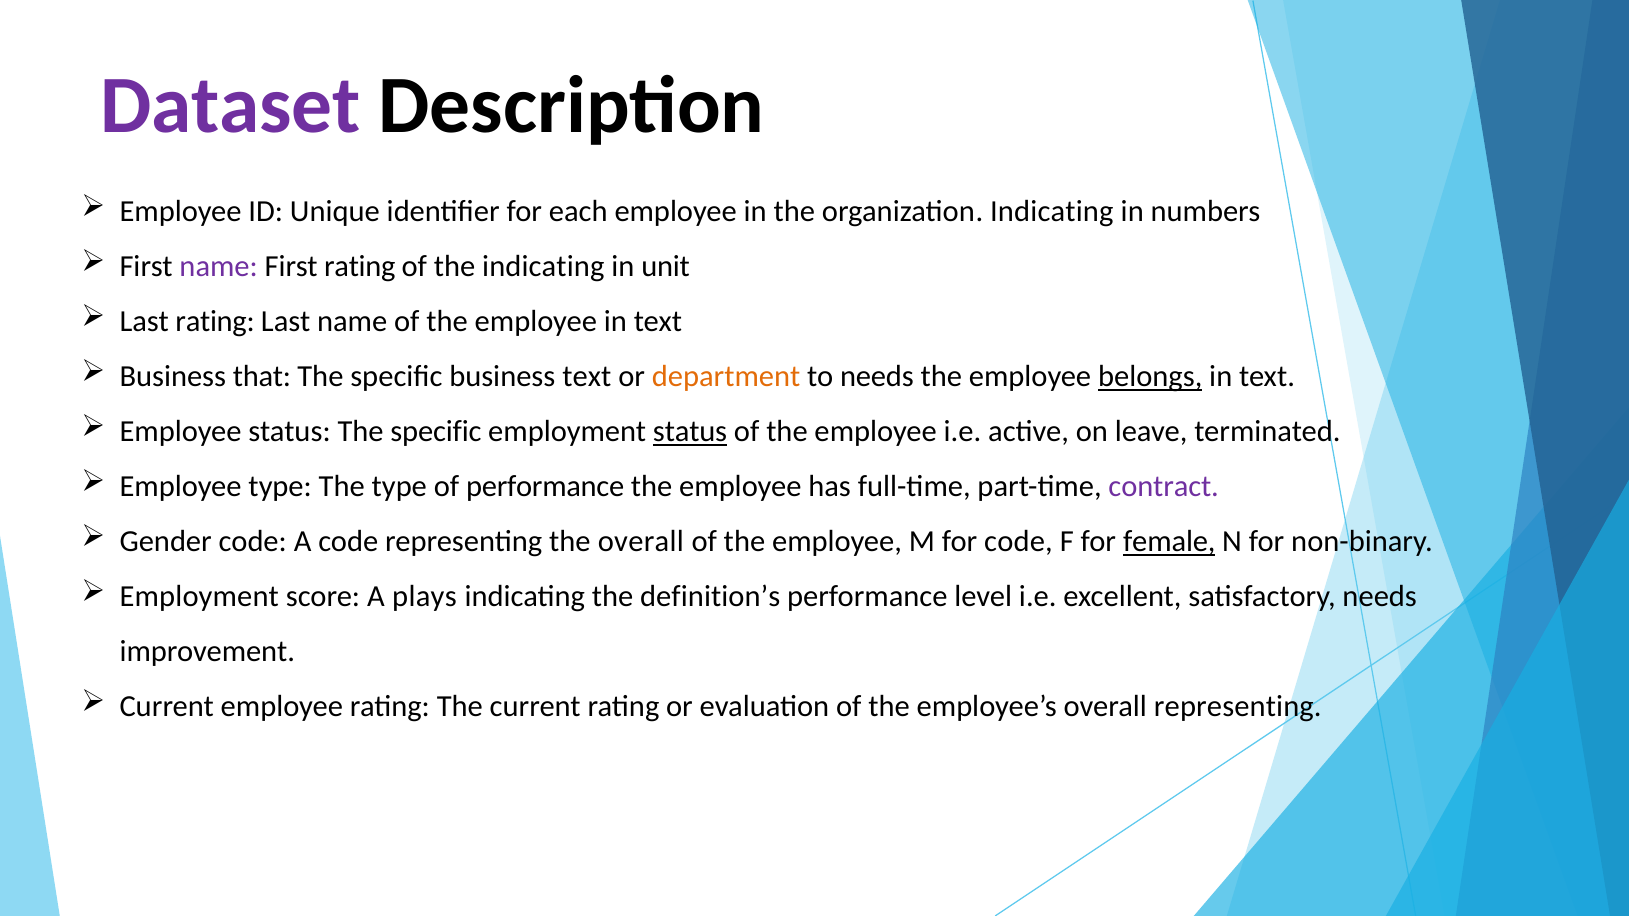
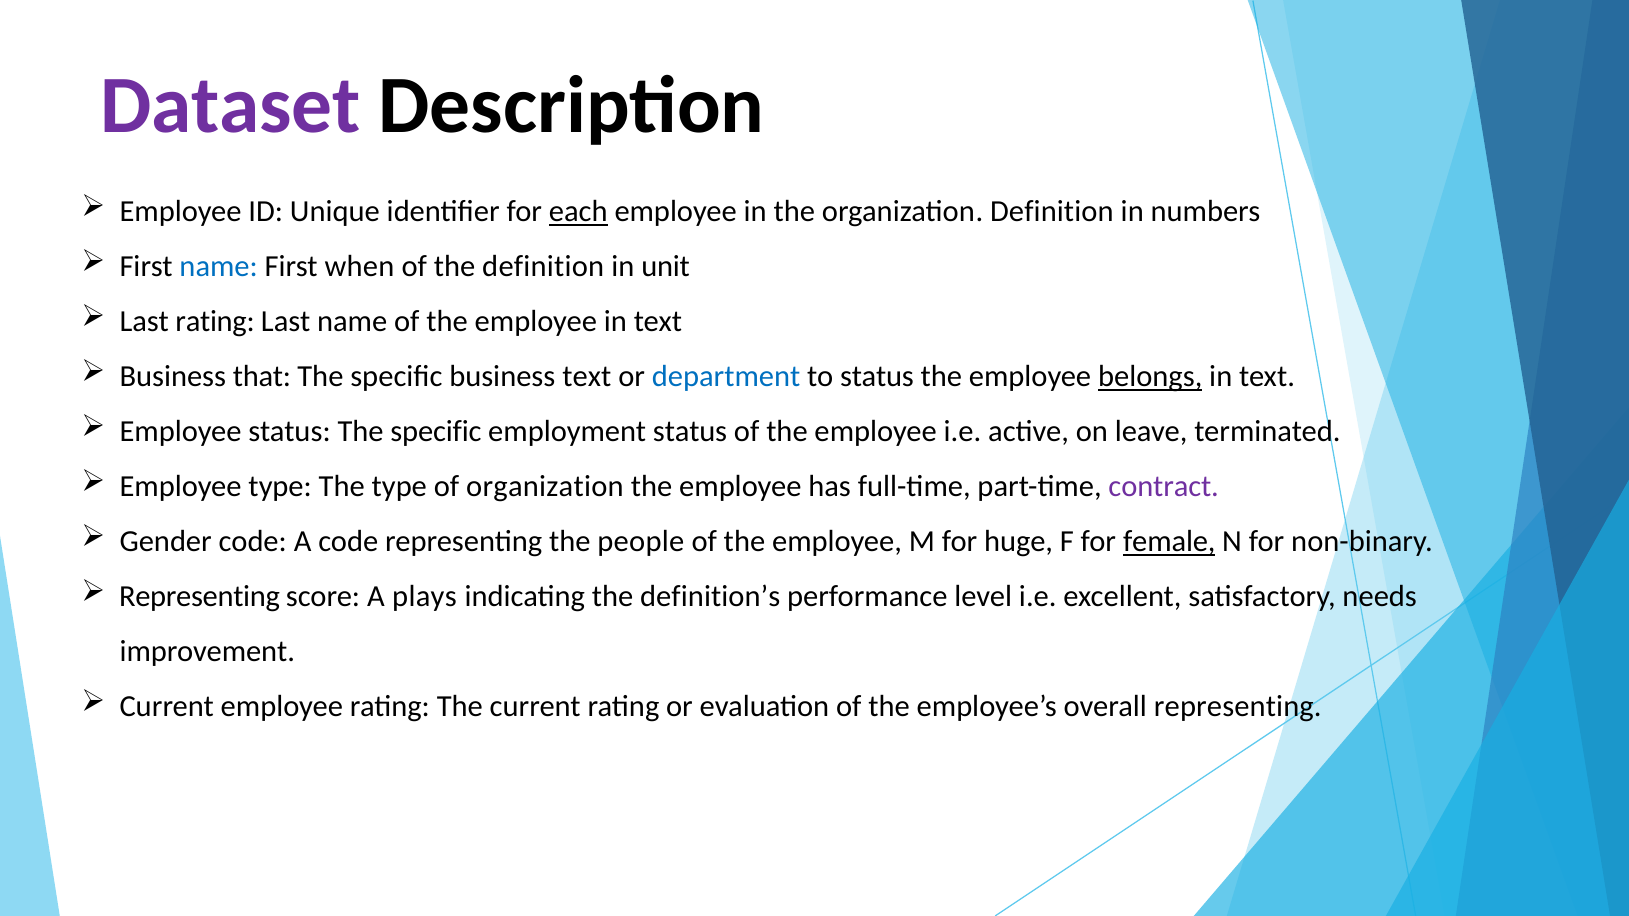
each underline: none -> present (578, 212)
organization Indicating: Indicating -> Definition (1052, 212)
name colour: purple -> blue (219, 267)
First rating: rating -> when (359, 267)
the indicating: indicating -> definition (543, 267)
department colour: orange -> blue (726, 377)
to needs: needs -> status (877, 377)
status underline: present -> none (690, 432)
of performance: performance -> organization (545, 487)
the overall: overall -> people (641, 542)
for code: code -> huge (1019, 542)
Employment: Employment -> Representing (199, 597)
